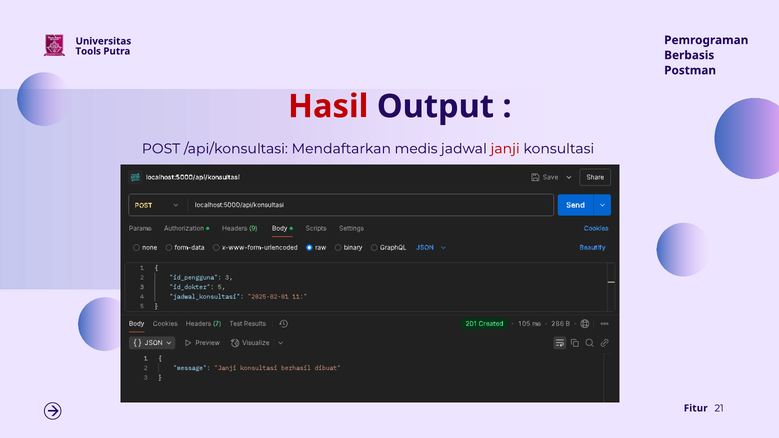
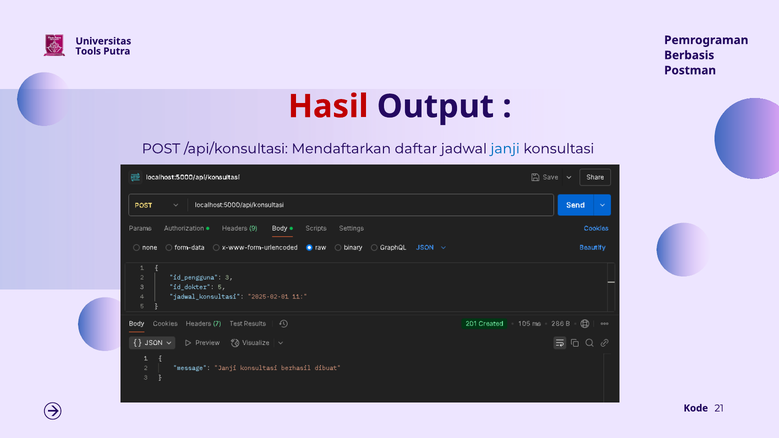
medis: medis -> daftar (416, 149)
janji colour: red -> blue (505, 149)
Fitur: Fitur -> Kode (696, 408)
